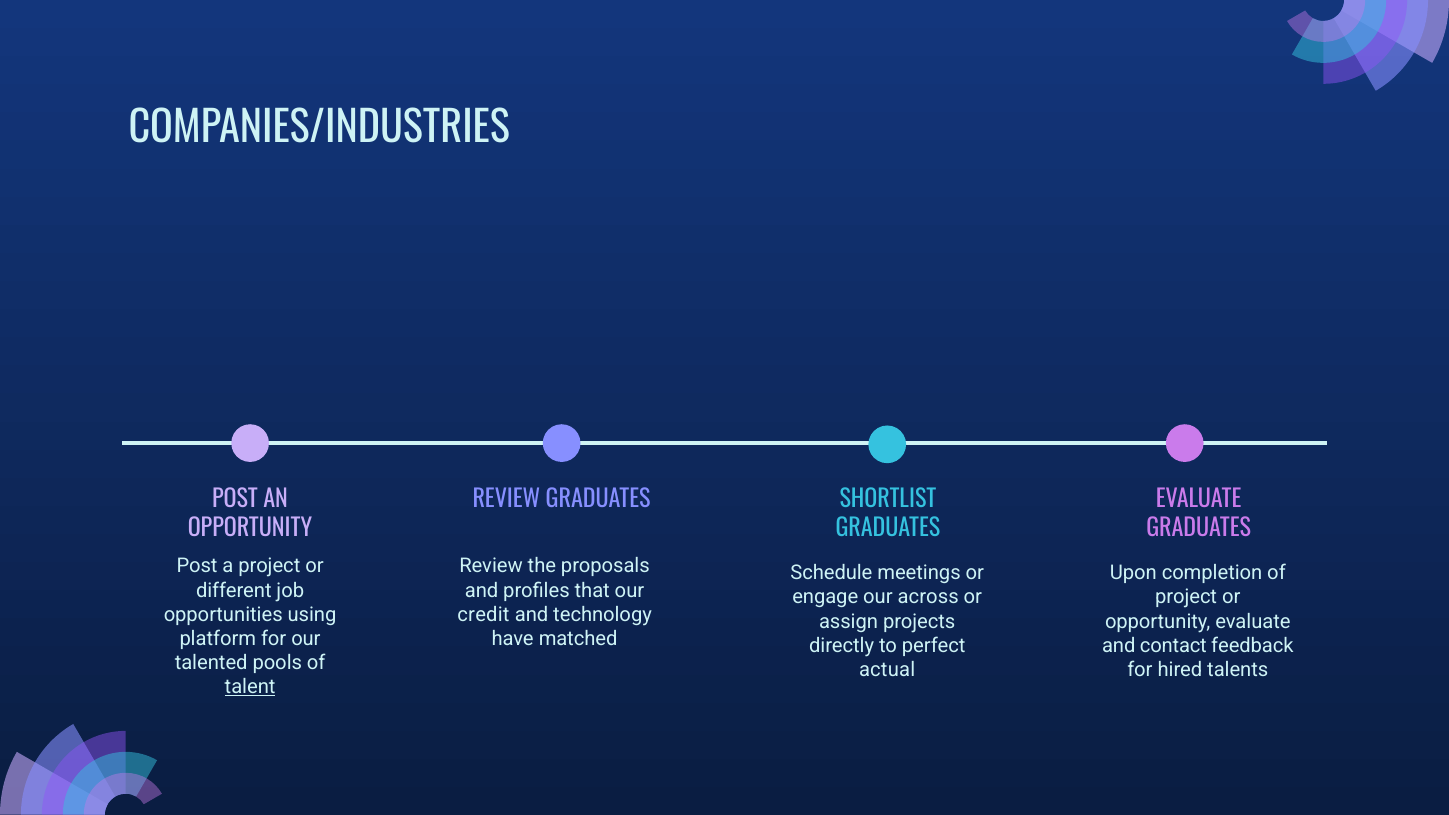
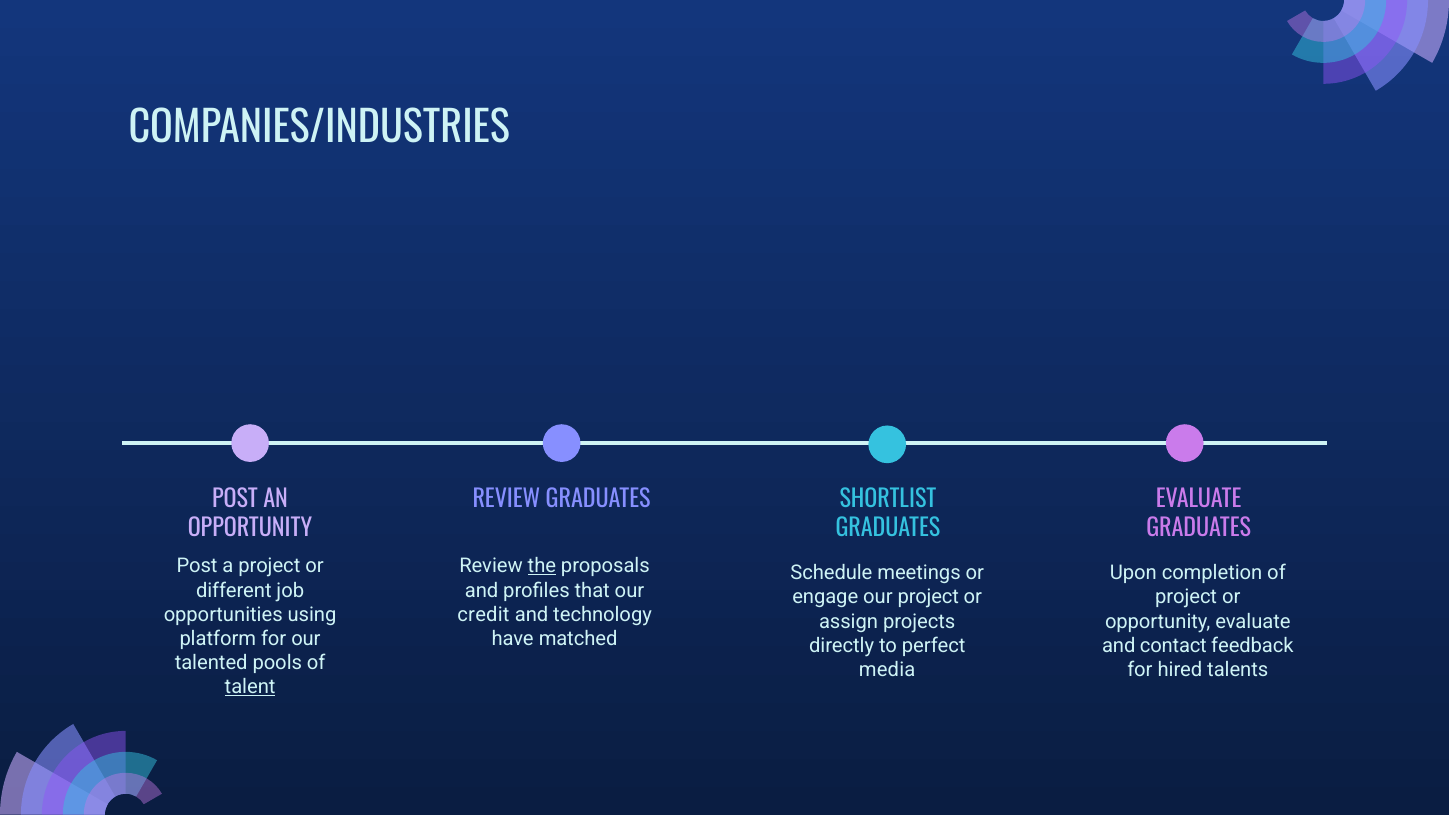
the underline: none -> present (542, 566)
our across: across -> project (928, 597)
actual: actual -> media (887, 670)
